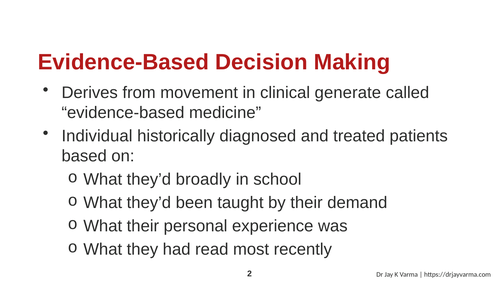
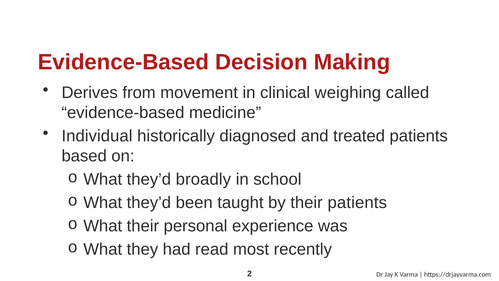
generate: generate -> weighing (348, 93)
their demand: demand -> patients (357, 202)
